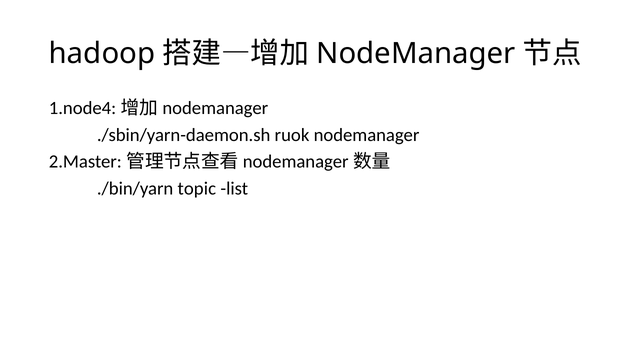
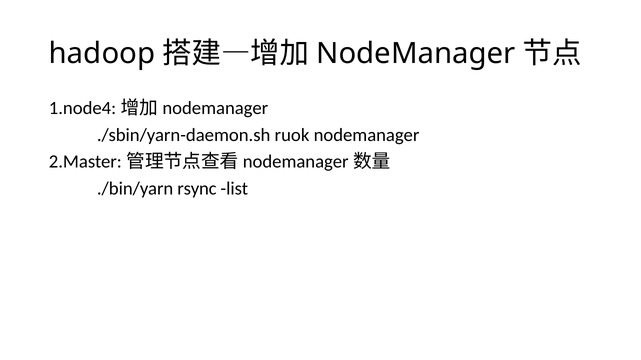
topic: topic -> rsync (197, 189)
